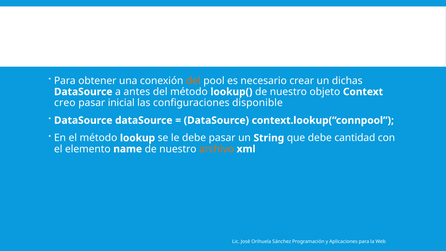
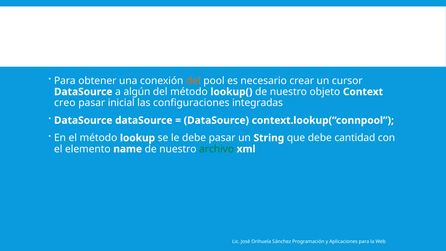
dichas: dichas -> cursor (347, 81)
antes: antes -> algún (137, 92)
disponible: disponible -> integradas (258, 103)
archivo colour: orange -> green (217, 149)
